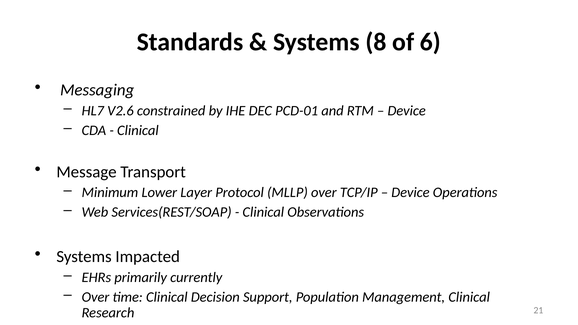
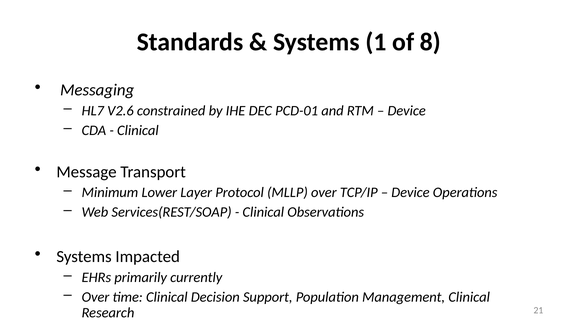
8: 8 -> 1 (376, 42)
6: 6 -> 8 (430, 42)
